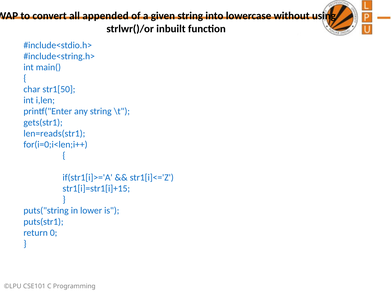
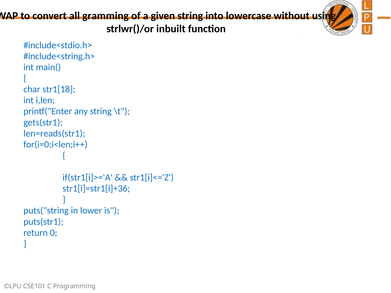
appended: appended -> gramming (106, 16)
str1[50: str1[50 -> str1[18 (59, 89)
str1[i]=str1[i]+15: str1[i]=str1[i]+15 -> str1[i]=str1[i]+36 (96, 189)
